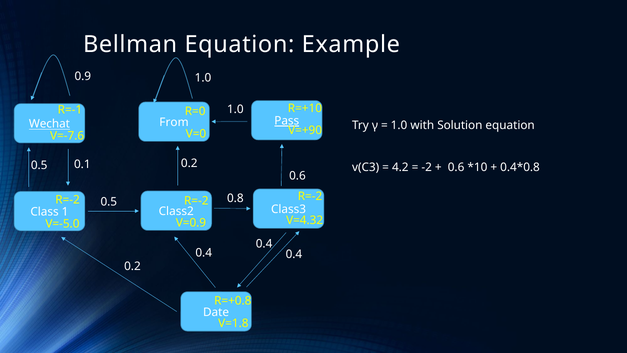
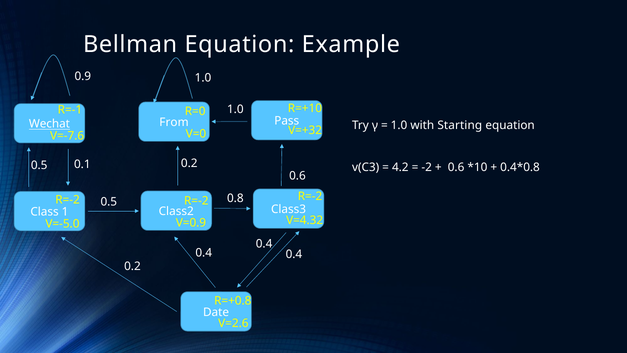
Pass underline: present -> none (287, 121)
Solution: Solution -> Starting (460, 125)
V=+90: V=+90 -> V=+32 (305, 130)
V=1.8: V=1.8 -> V=2.6 (233, 323)
